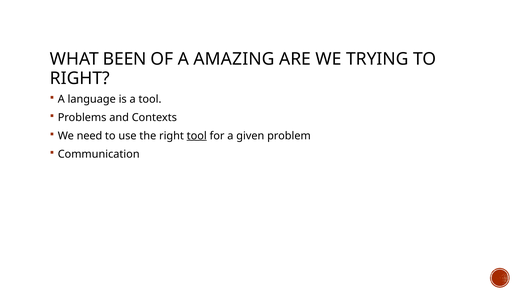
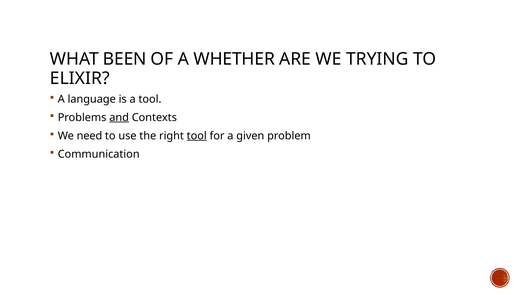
AMAZING: AMAZING -> WHETHER (234, 59)
RIGHT: RIGHT -> ELIXIR (80, 78)
and underline: none -> present (119, 117)
